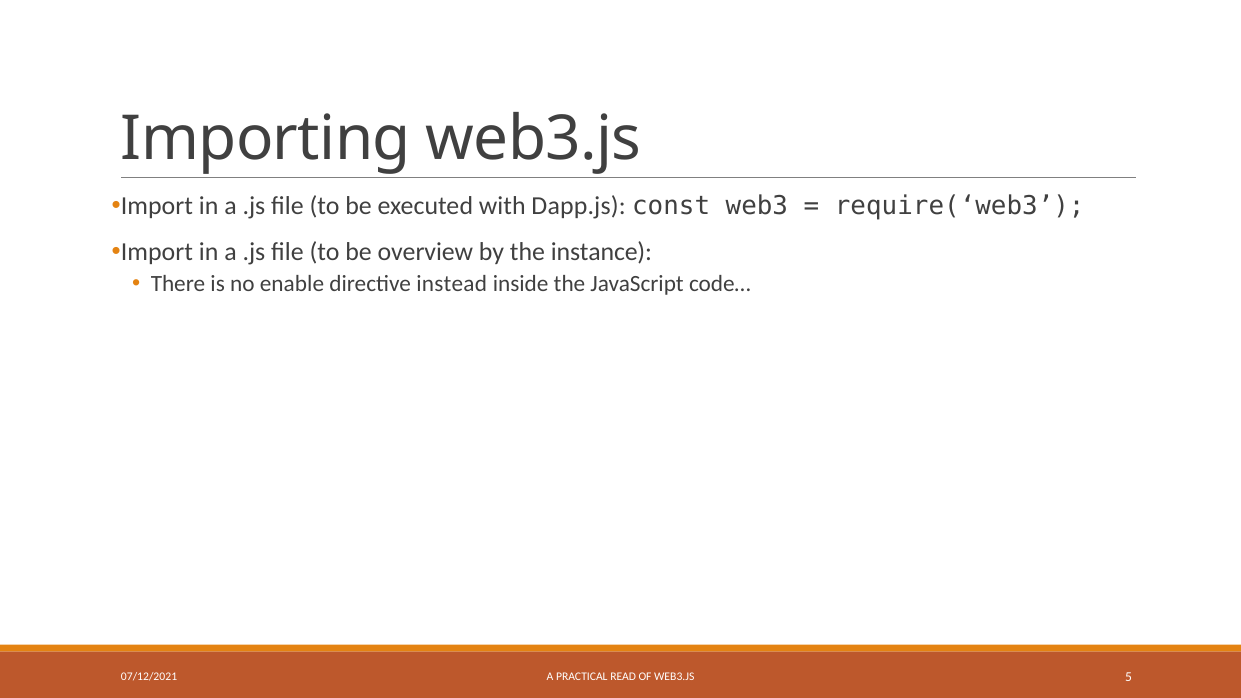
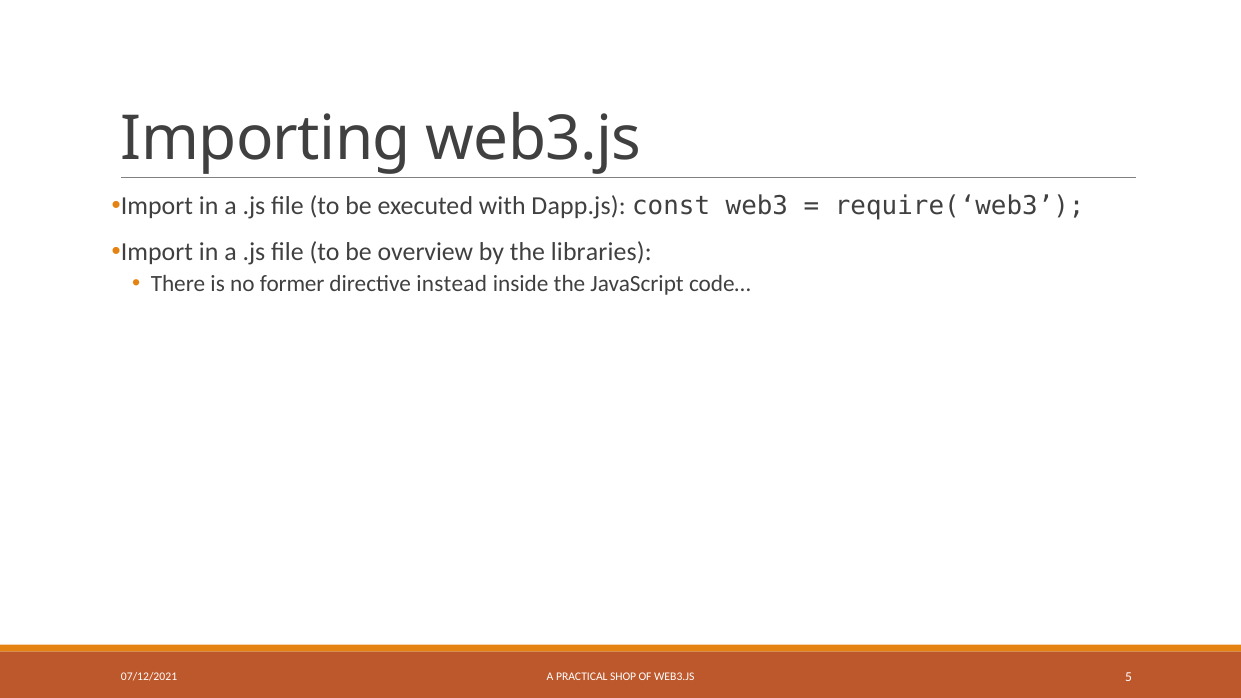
instance: instance -> libraries (601, 252)
enable: enable -> former (292, 284)
READ: READ -> SHOP (623, 677)
